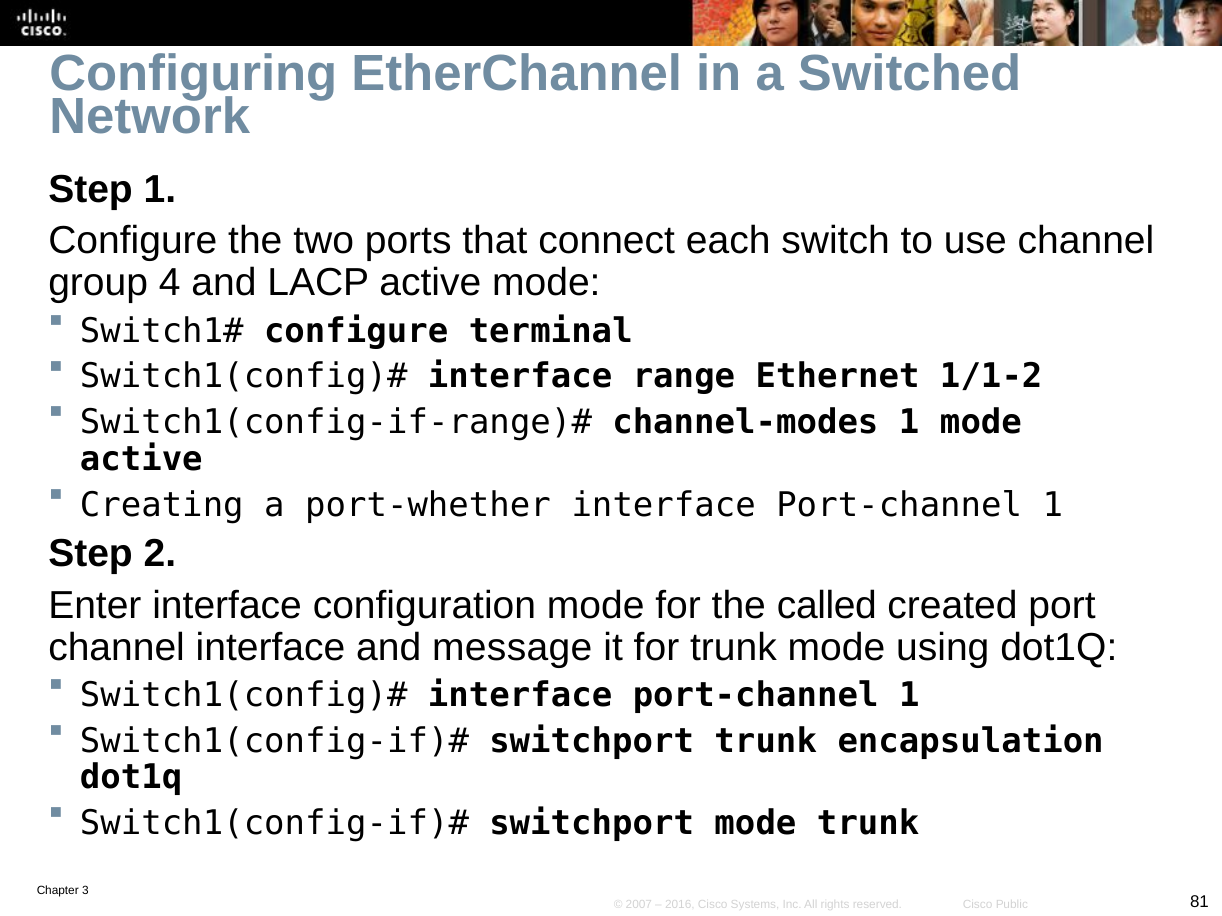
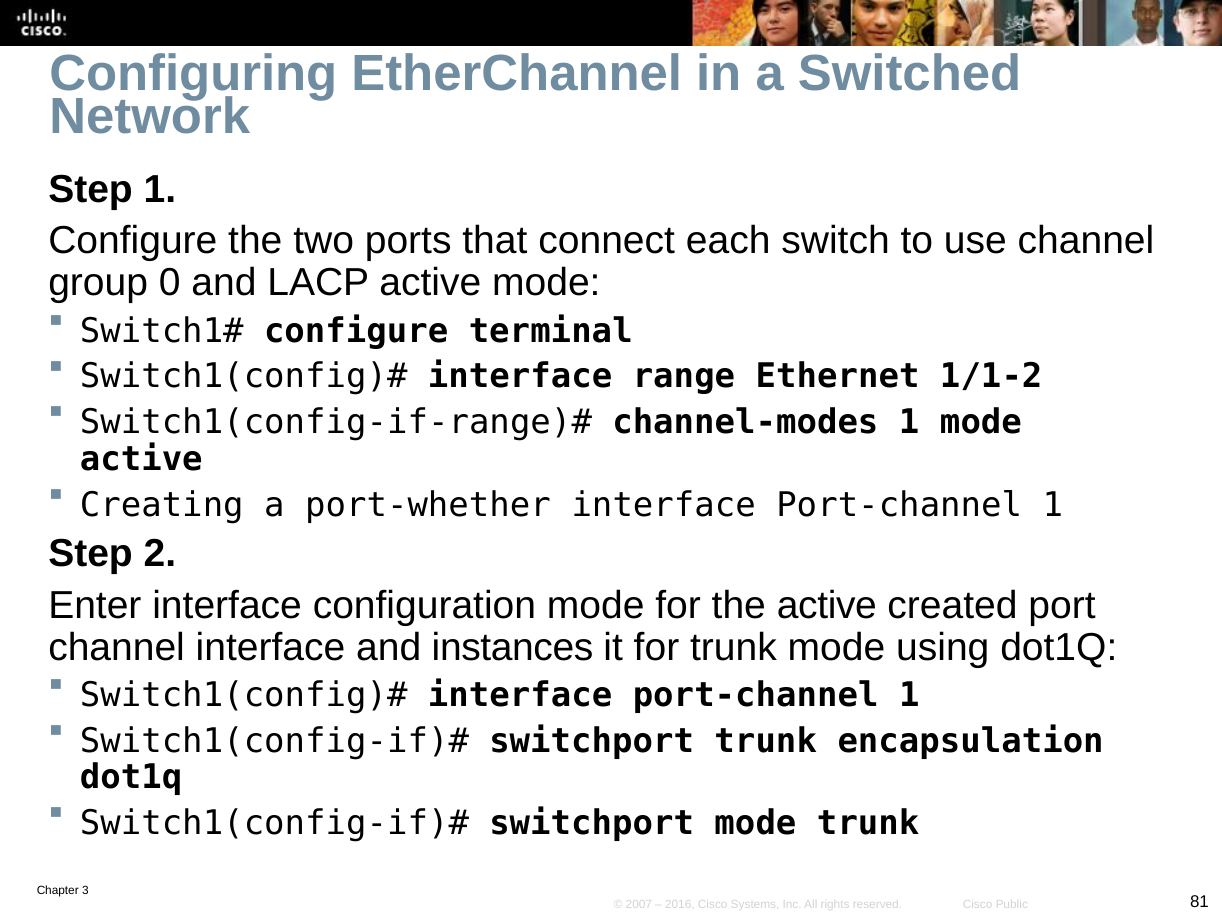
4: 4 -> 0 (170, 283)
the called: called -> active (827, 606)
message: message -> instances (513, 648)
